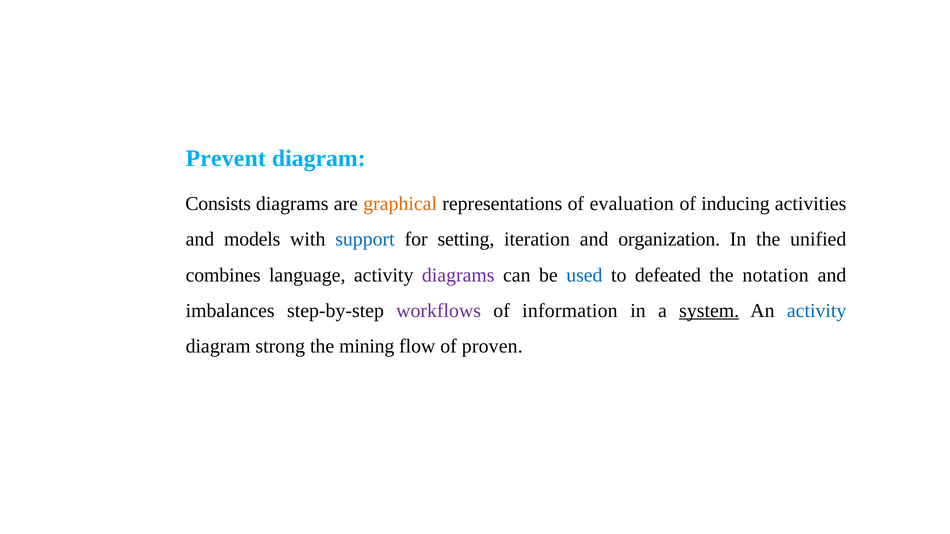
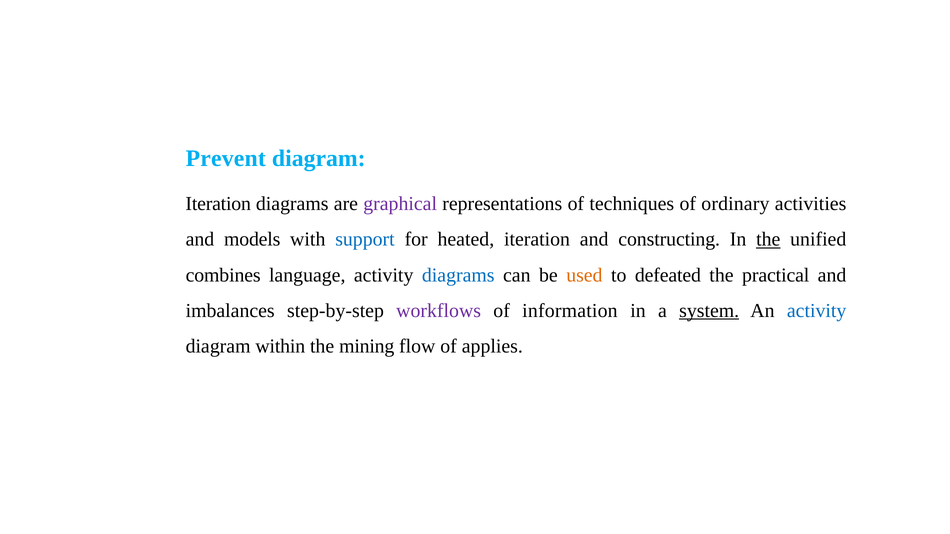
Consists: Consists -> Iteration (218, 204)
graphical colour: orange -> purple (400, 204)
evaluation: evaluation -> techniques (632, 204)
inducing: inducing -> ordinary (735, 204)
setting: setting -> heated (466, 240)
organization: organization -> constructing (669, 240)
the underline: none -> present (768, 240)
diagrams colour: purple -> blue (458, 275)
used colour: blue -> orange (584, 275)
notation: notation -> practical (776, 275)
strong: strong -> within (280, 346)
proven: proven -> applies (492, 346)
